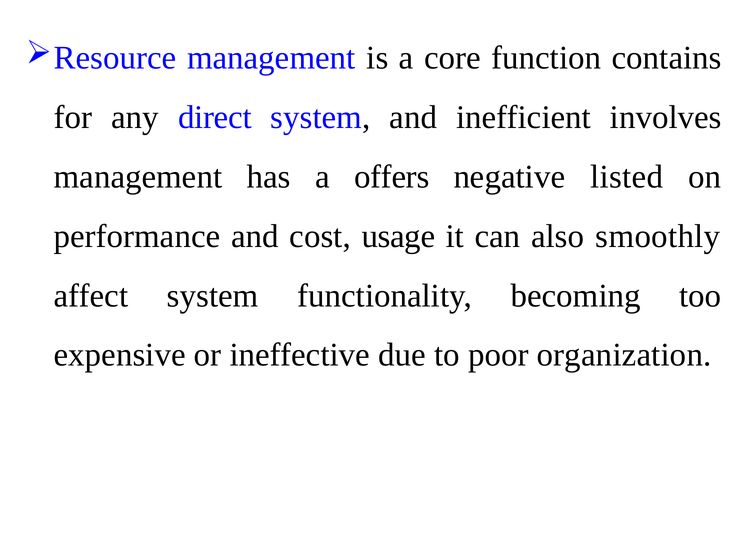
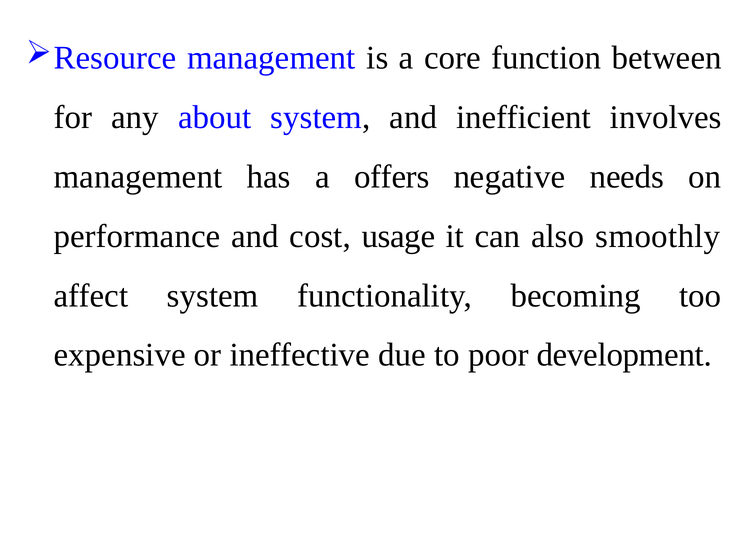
contains: contains -> between (667, 58)
direct: direct -> about (215, 117)
listed: listed -> needs (627, 177)
organization: organization -> development (624, 355)
